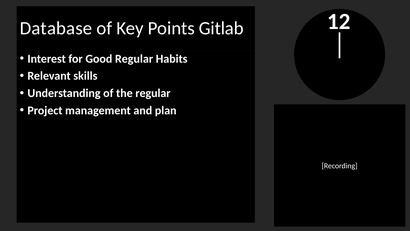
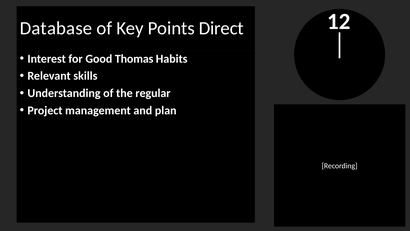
Gitlab: Gitlab -> Direct (221, 28)
Good Regular: Regular -> Thomas (134, 59)
